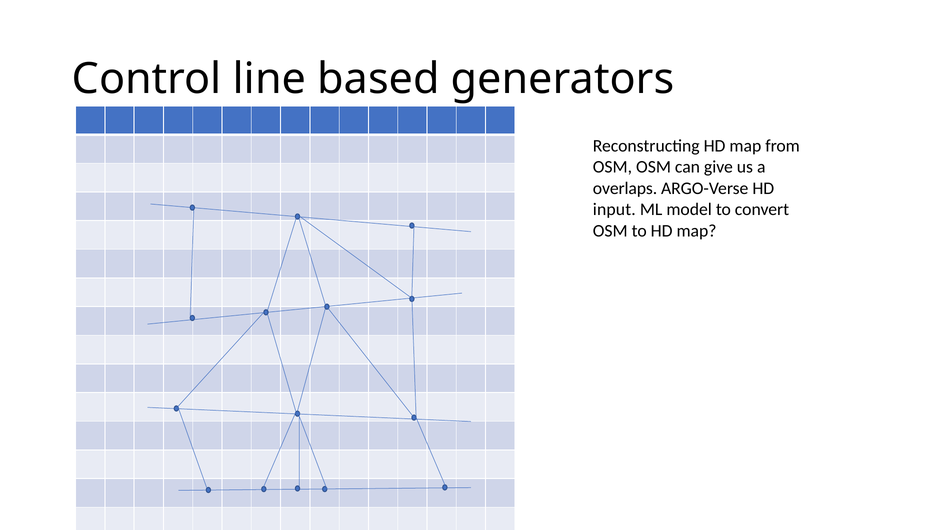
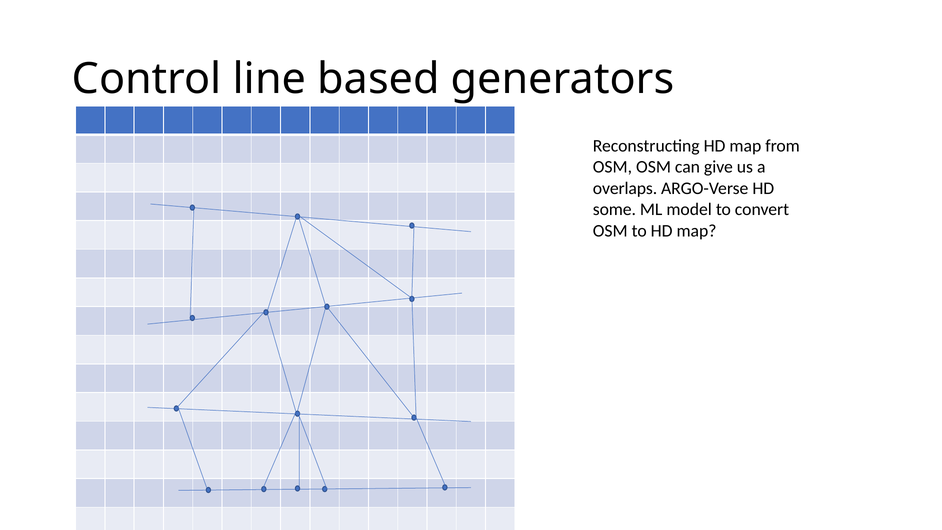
input: input -> some (614, 209)
